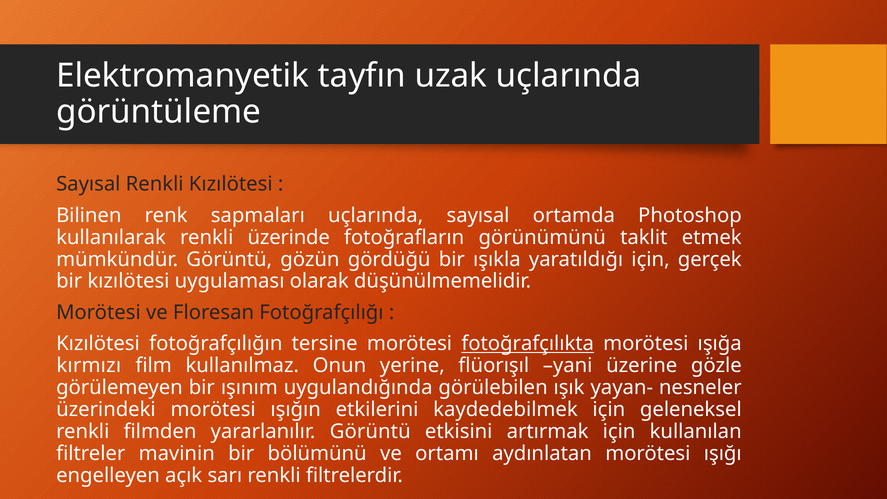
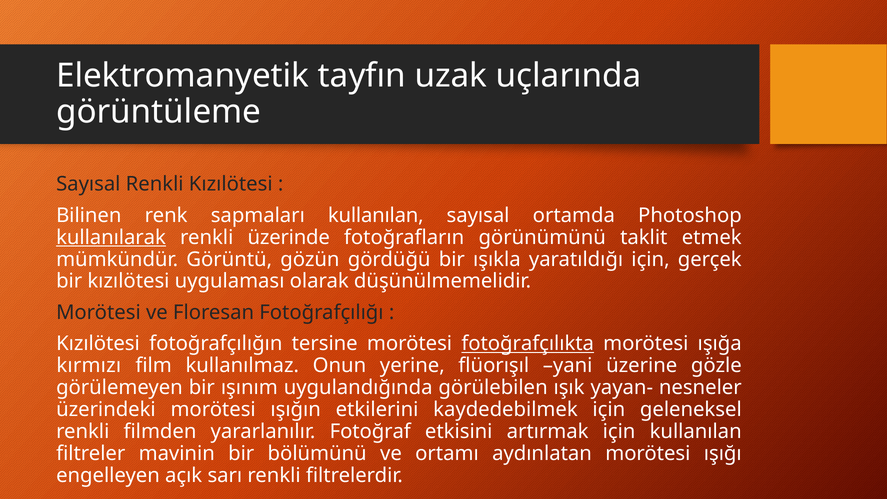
sapmaları uçlarında: uçlarında -> kullanılan (376, 215)
kullanılarak underline: none -> present (111, 237)
yararlanılır Görüntü: Görüntü -> Fotoğraf (370, 431)
